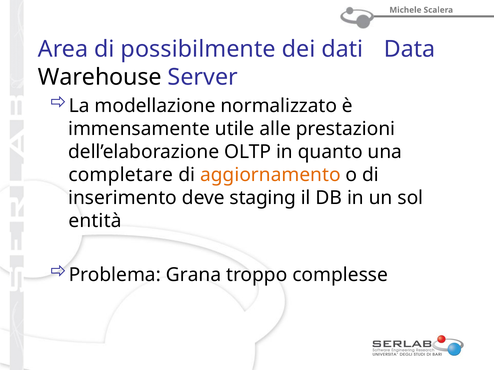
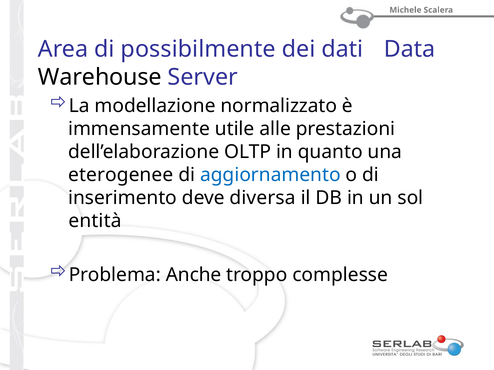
completare: completare -> eterogenee (121, 175)
aggiornamento colour: orange -> blue (270, 175)
staging: staging -> diversa (263, 198)
Grana: Grana -> Anche (194, 275)
